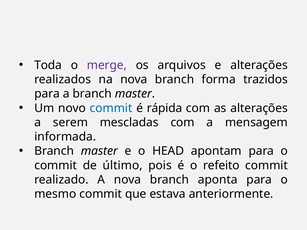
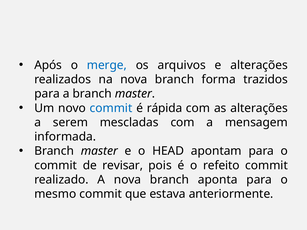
Toda: Toda -> Após (48, 65)
merge colour: purple -> blue (107, 65)
último: último -> revisar (123, 166)
